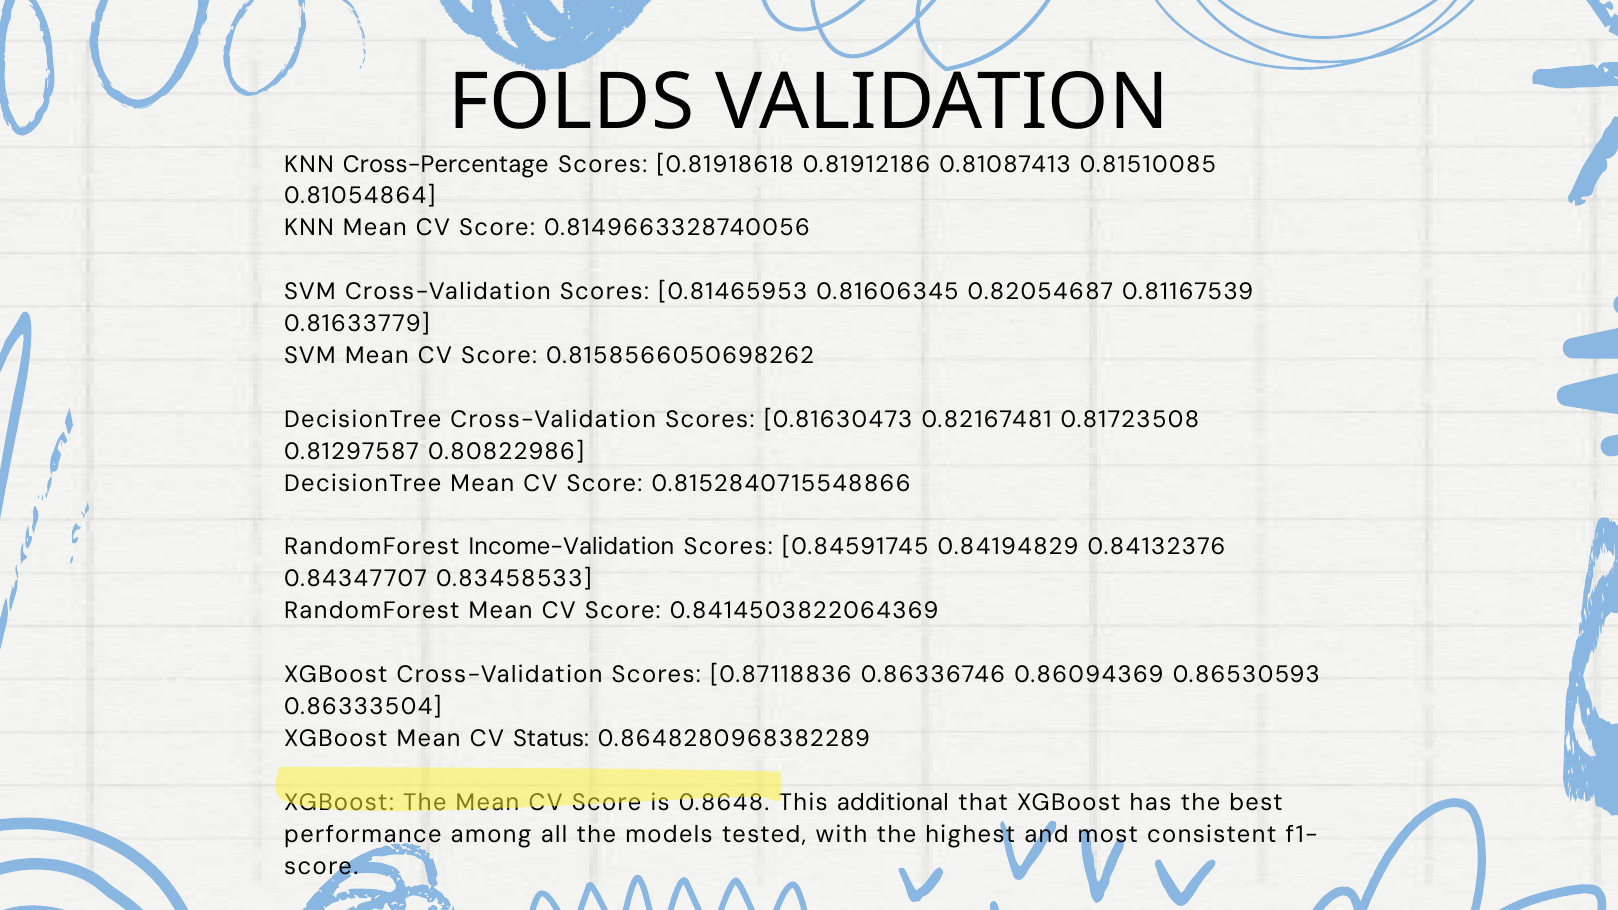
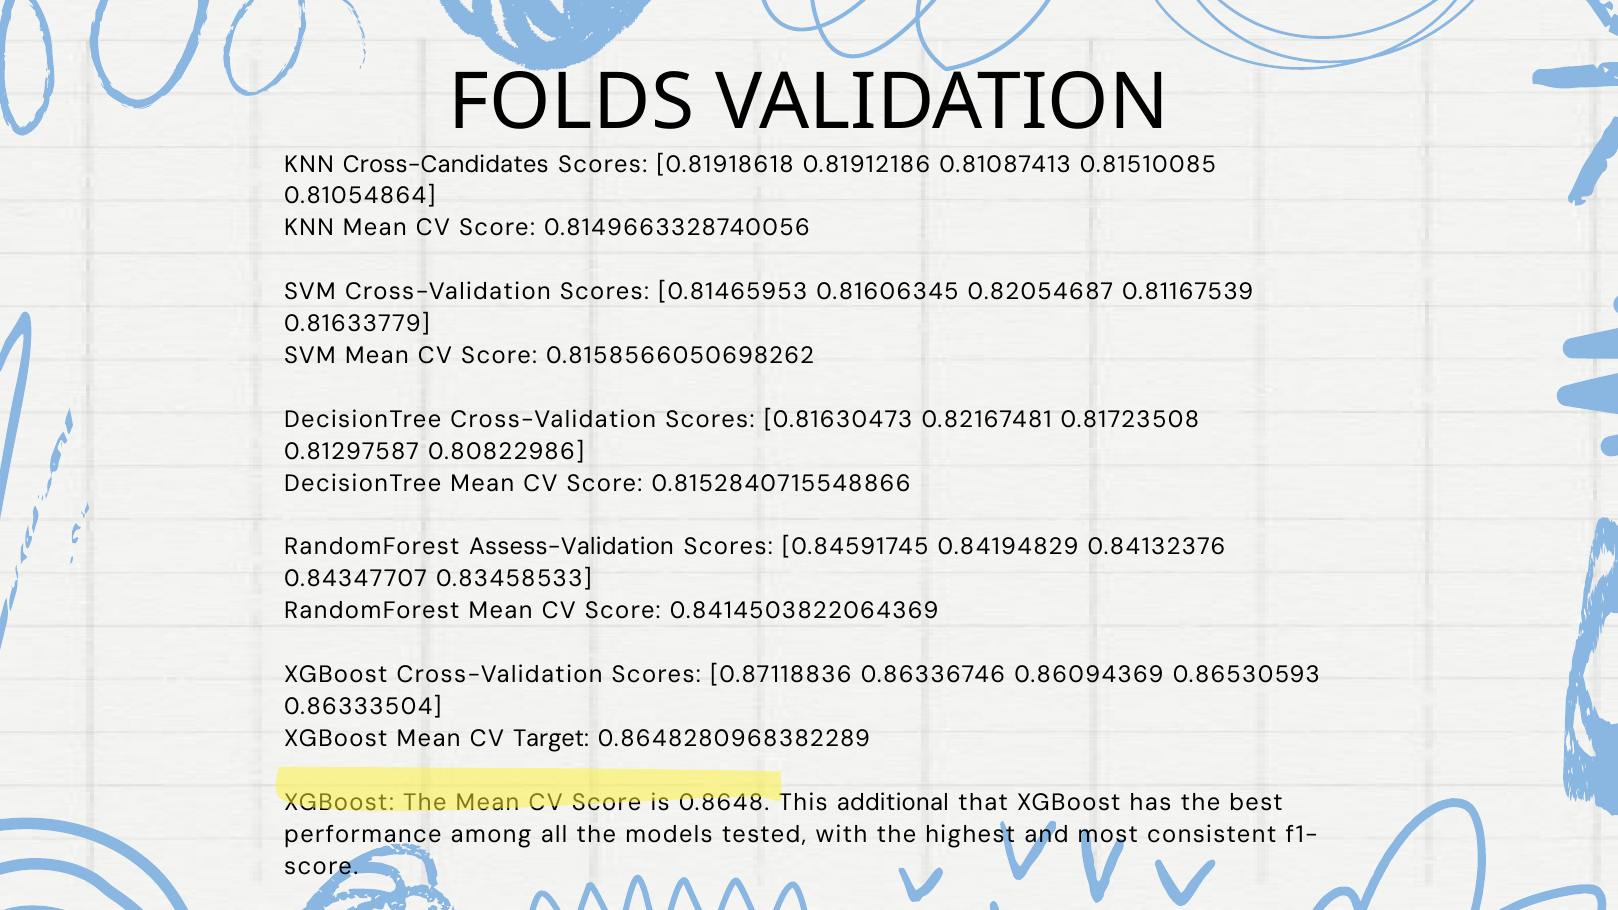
Cross-Percentage: Cross-Percentage -> Cross-Candidates (446, 164)
Income-Validation: Income-Validation -> Assess-Validation (571, 547)
Status: Status -> Target (551, 739)
